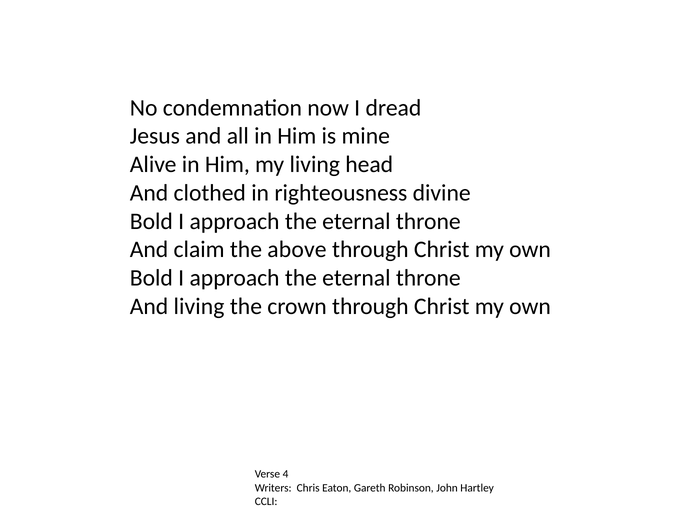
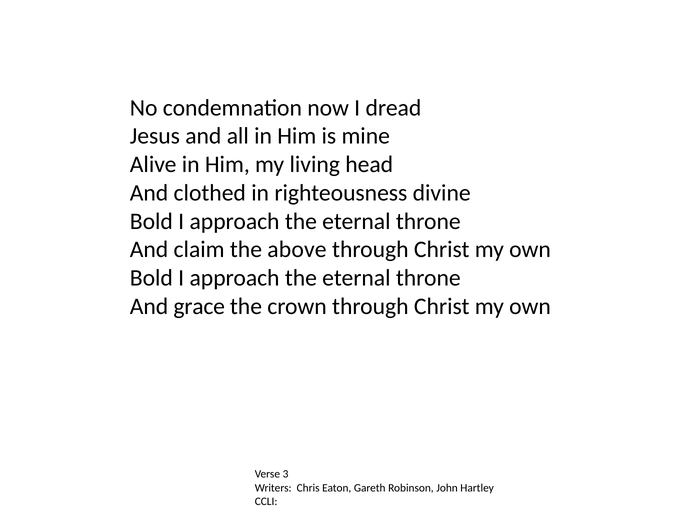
And living: living -> grace (199, 306)
4: 4 -> 3 (286, 474)
